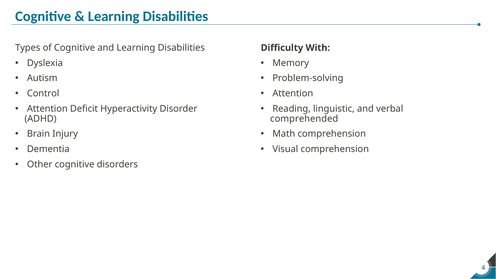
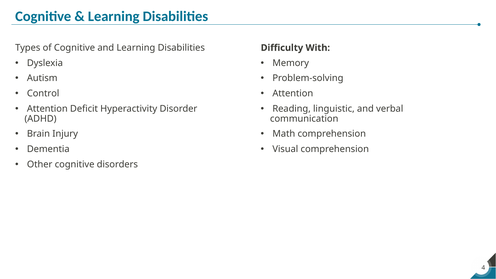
comprehended: comprehended -> communication (304, 119)
